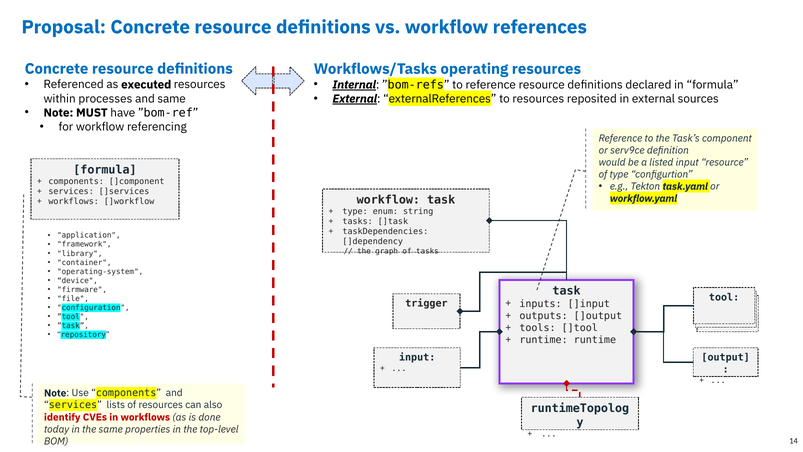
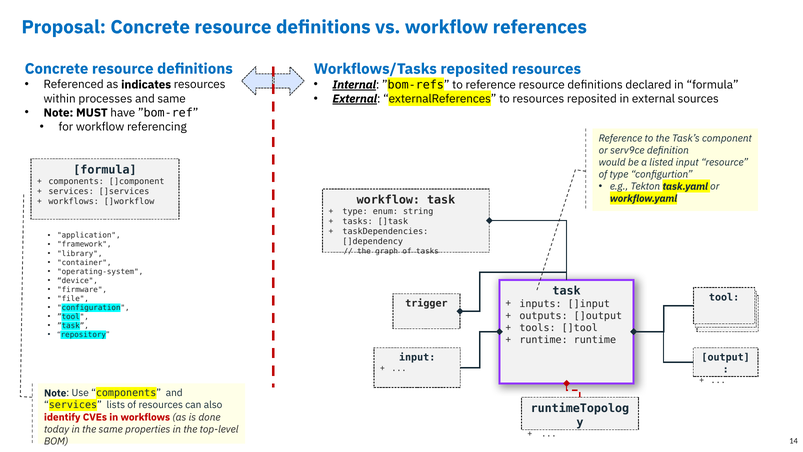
Workflows/Tasks operating: operating -> reposited (474, 69)
executed: executed -> indicates (146, 85)
